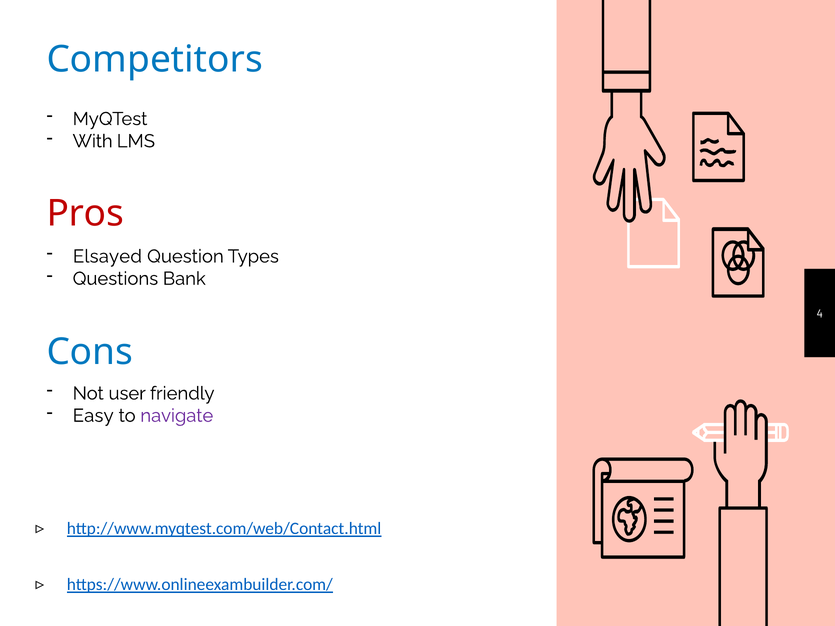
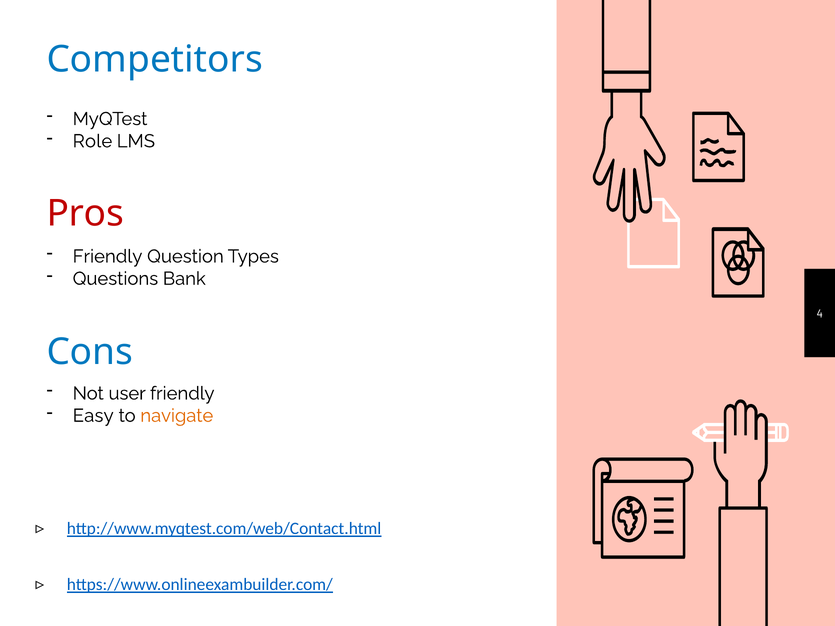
With: With -> Role (92, 141)
Elsayed: Elsayed -> Friendly (107, 257)
navigate colour: purple -> orange (177, 416)
